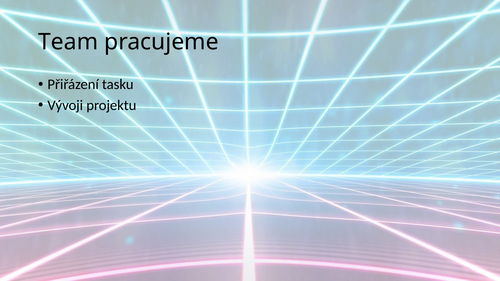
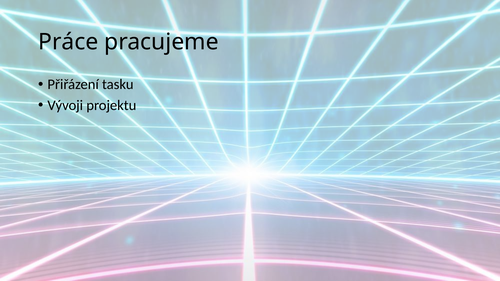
Team: Team -> Práce (68, 42)
